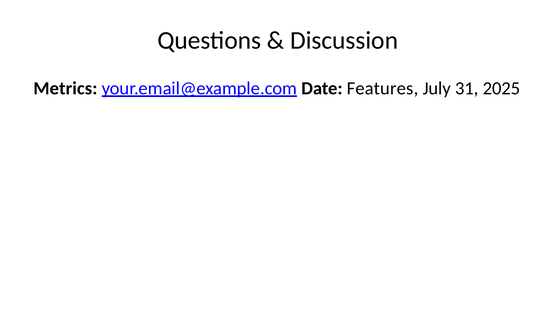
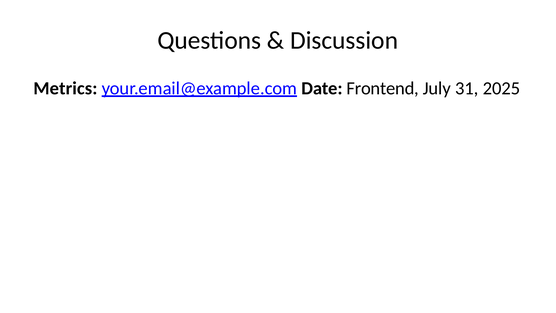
Features: Features -> Frontend (383, 88)
